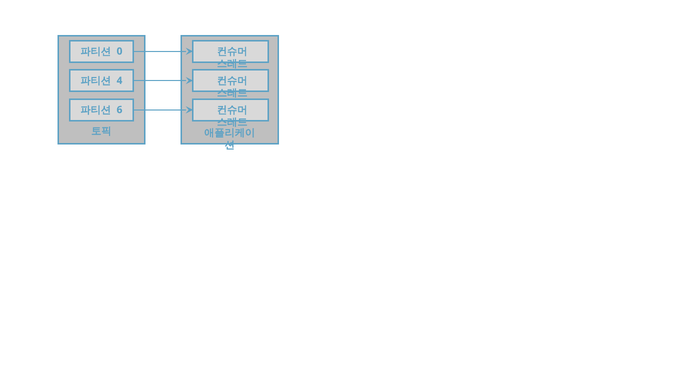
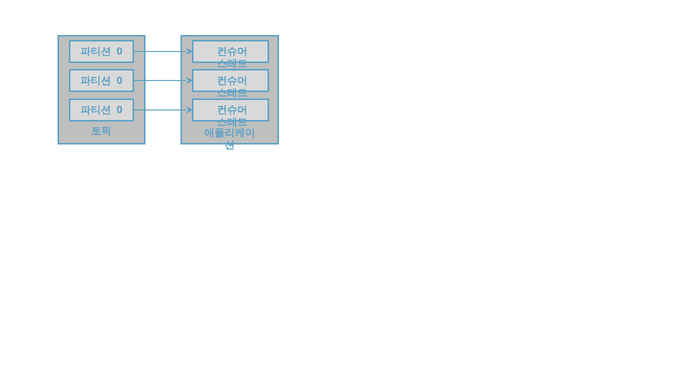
4: 4 -> 0 (119, 81)
6: 6 -> 0 (119, 110)
